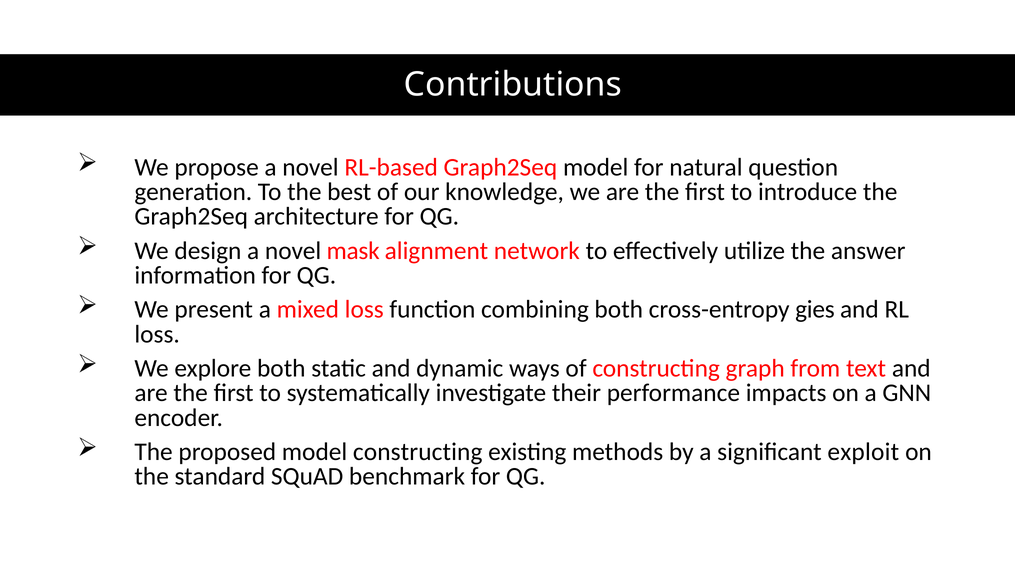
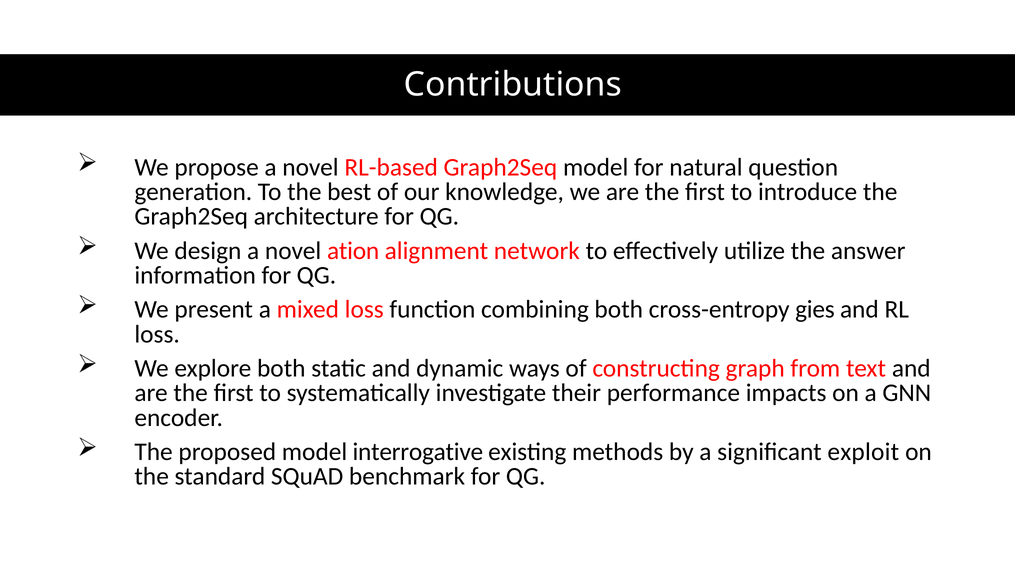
mask: mask -> ation (353, 251)
model constructing: constructing -> interrogative (418, 452)
